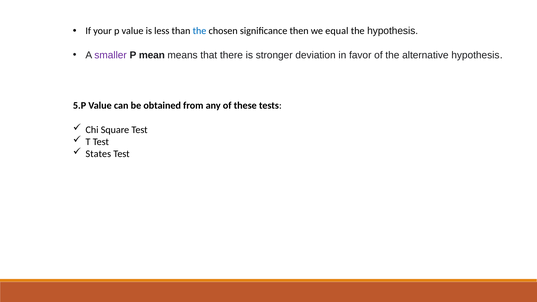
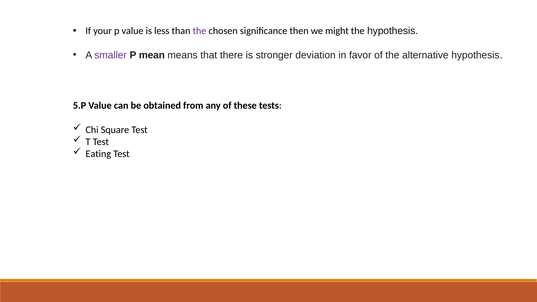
the colour: blue -> purple (200, 31)
equal: equal -> might (337, 31)
States: States -> Eating (98, 154)
